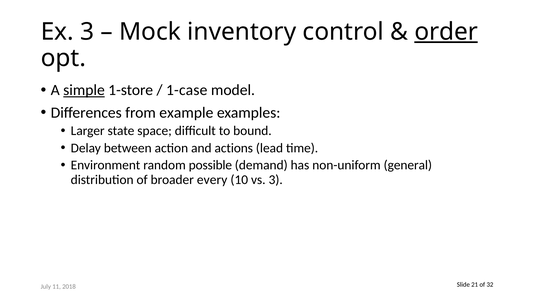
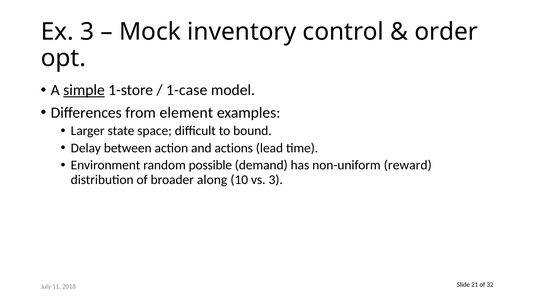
order underline: present -> none (446, 32)
example: example -> element (186, 113)
general: general -> reward (408, 165)
every: every -> along (212, 180)
